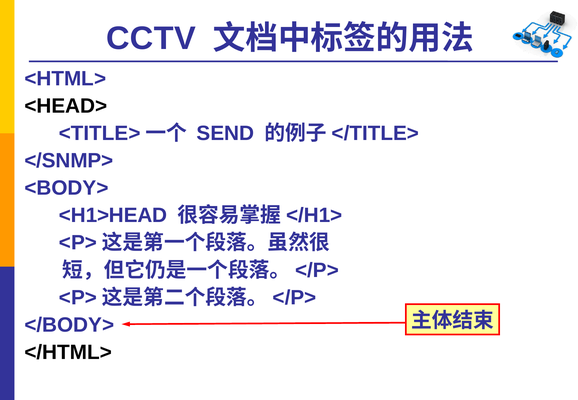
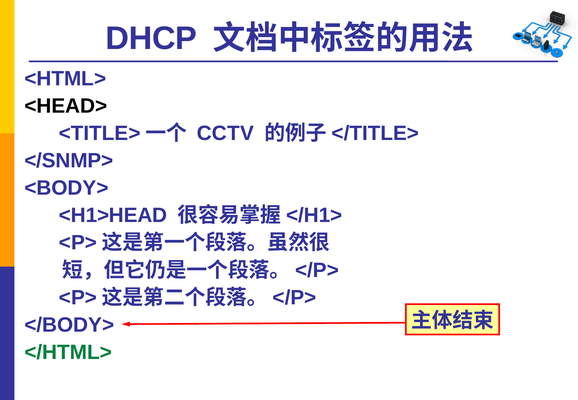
CCTV: CCTV -> DHCP (151, 38)
SEND: SEND -> CCTV (225, 133)
</HTML> colour: black -> green (68, 352)
